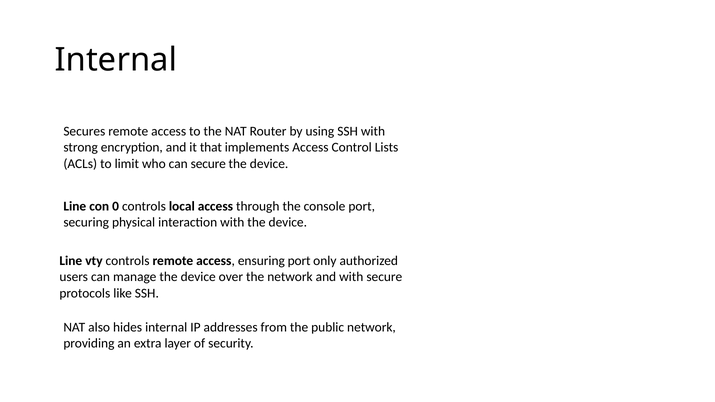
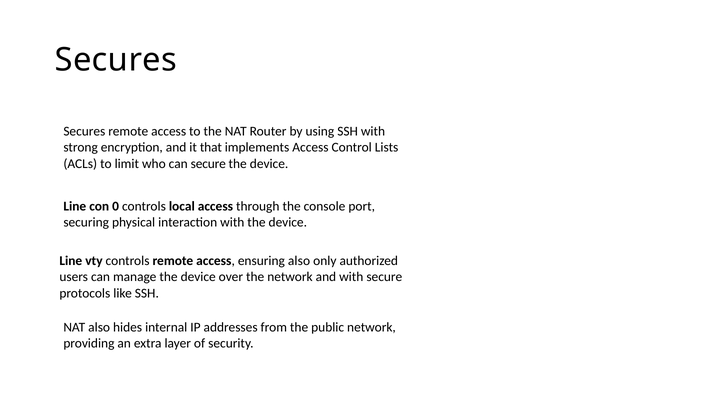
Internal: Internal -> Secures (116, 60)
ensuring port: port -> also (299, 261)
